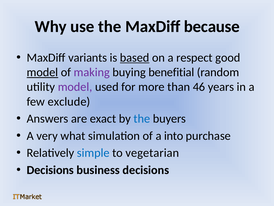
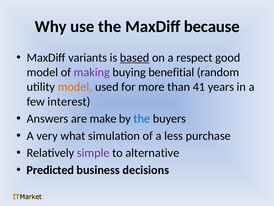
model underline: present -> none (42, 72)
model colour: purple -> orange (75, 87)
46: 46 -> 41 (199, 87)
exclude: exclude -> interest (69, 101)
exact: exact -> make (103, 118)
into: into -> less (174, 136)
simple colour: blue -> purple (93, 153)
vegetarian: vegetarian -> alternative (152, 153)
Decisions: Decisions -> Predicted (50, 170)
